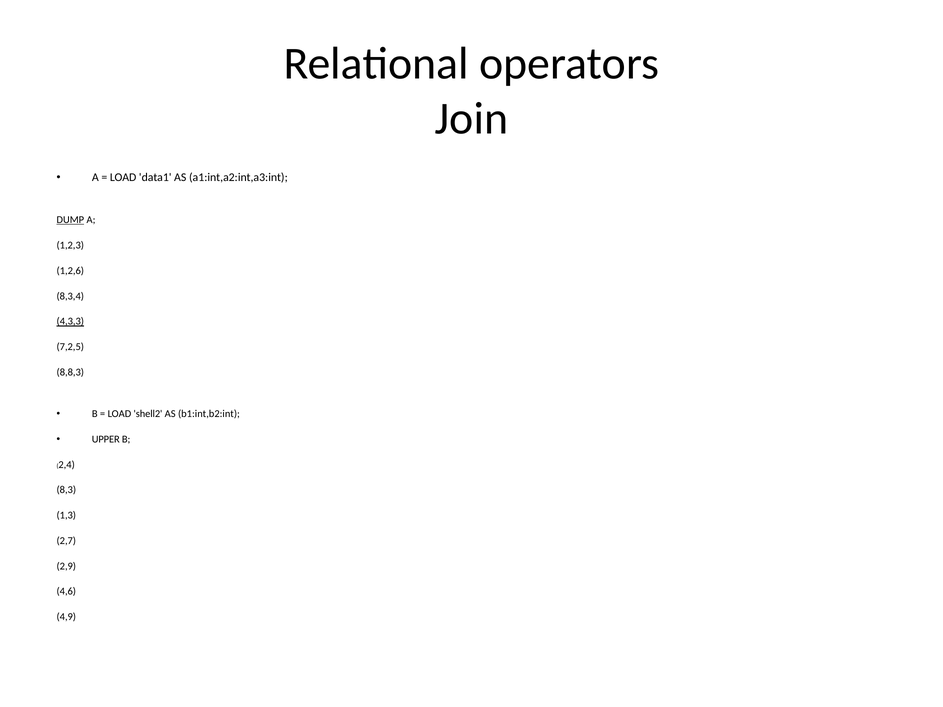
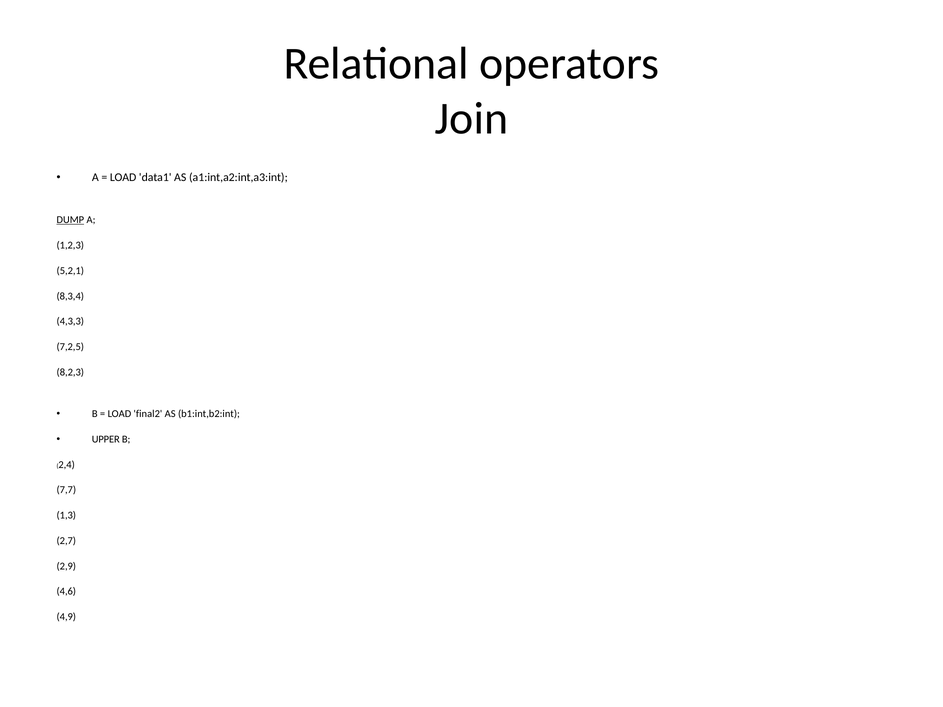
1,2,6: 1,2,6 -> 5,2,1 (70, 271)
4,3,3 underline: present -> none (70, 322)
8,8,3: 8,8,3 -> 8,2,3 (70, 372)
shell2: shell2 -> final2 (148, 414)
8,3: 8,3 -> 7,7 (66, 490)
